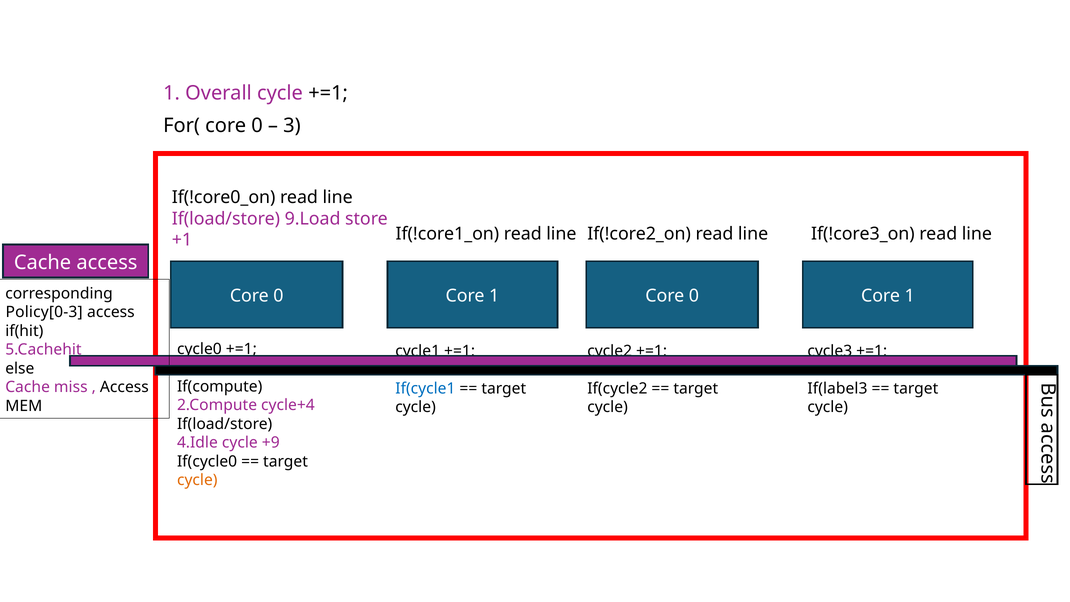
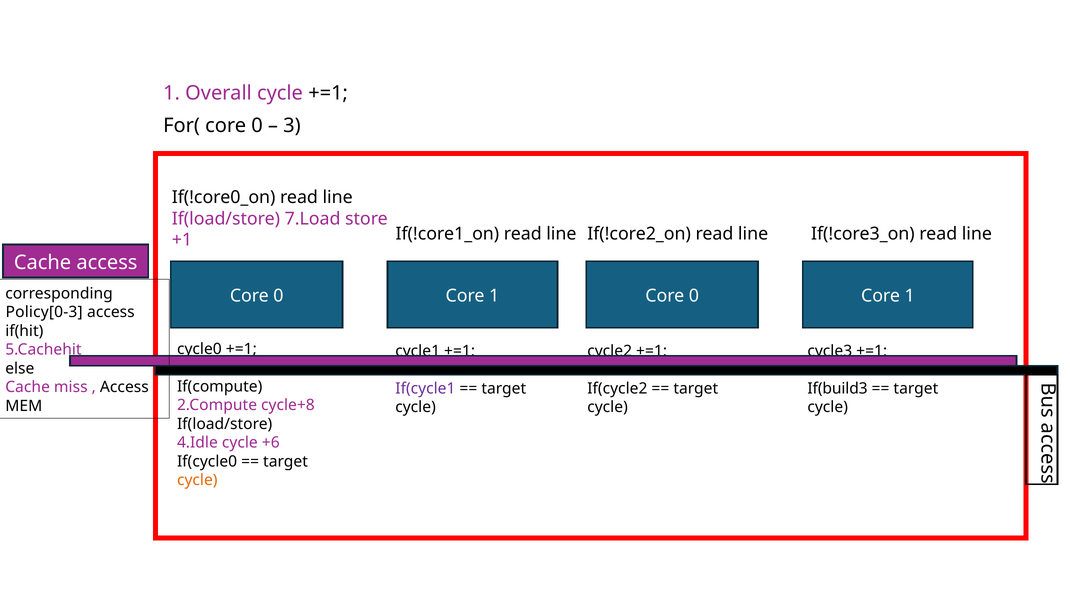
9.Load: 9.Load -> 7.Load (313, 219)
If(cycle1 colour: blue -> purple (425, 388)
If(label3: If(label3 -> If(build3 (838, 388)
cycle+4: cycle+4 -> cycle+8 (288, 405)
+9: +9 -> +6 (271, 443)
